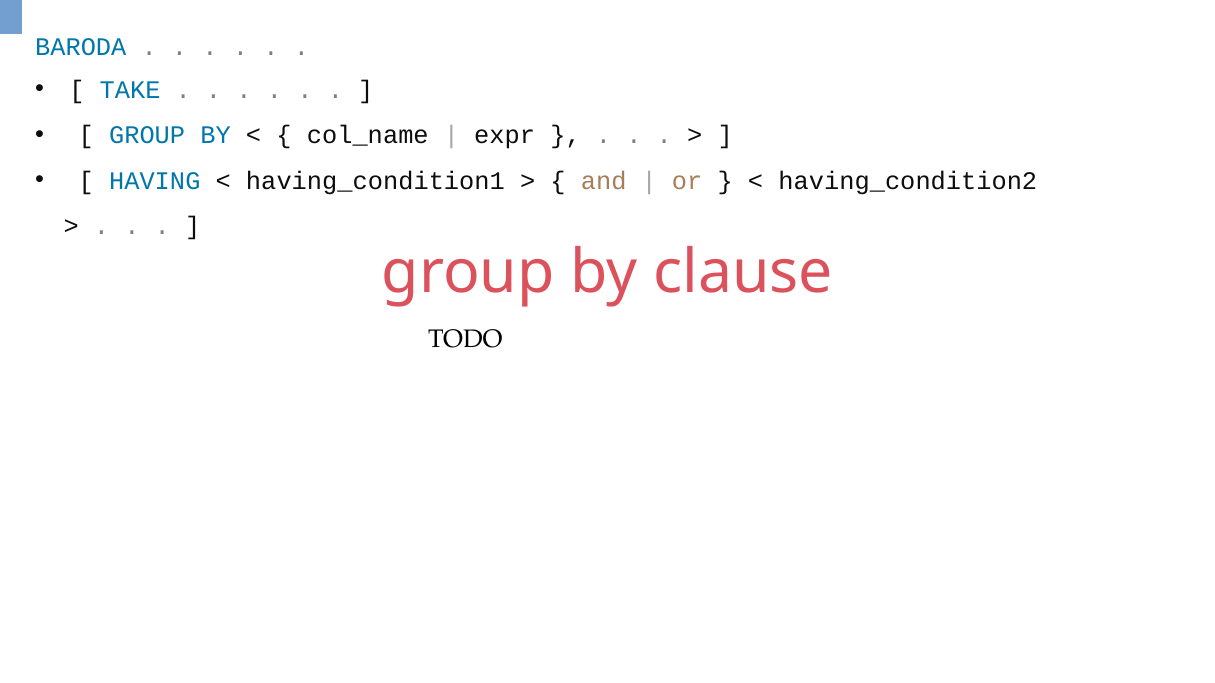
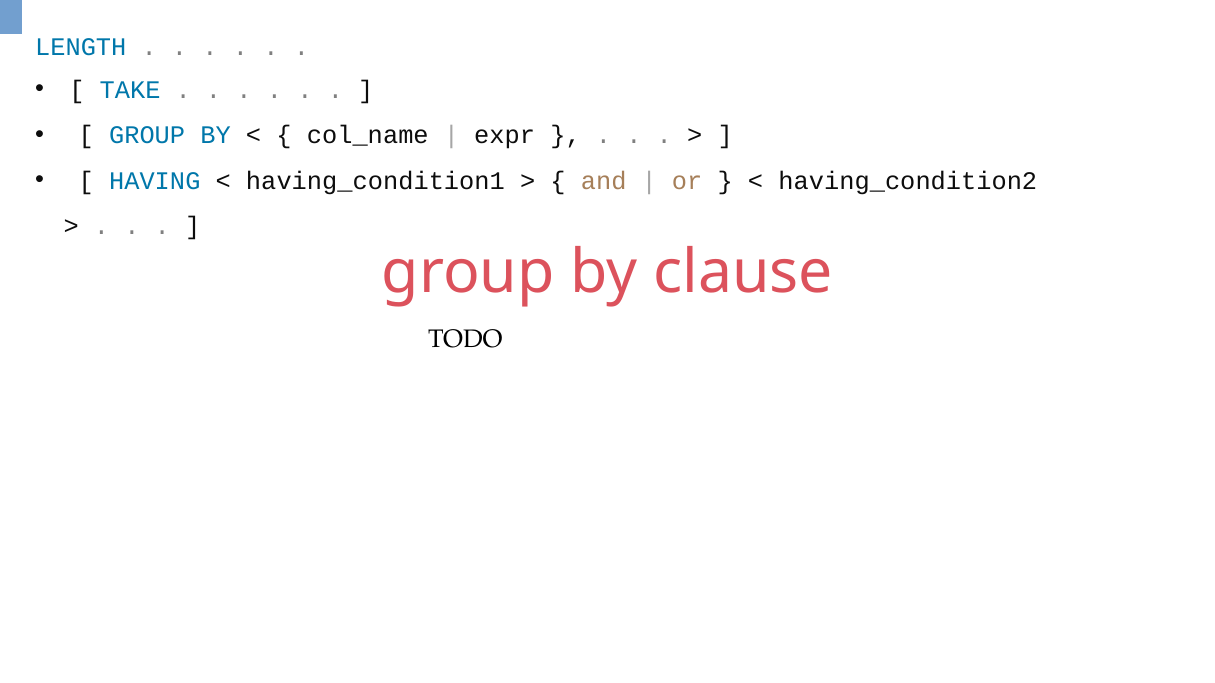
BARODA: BARODA -> LENGTH (81, 47)
